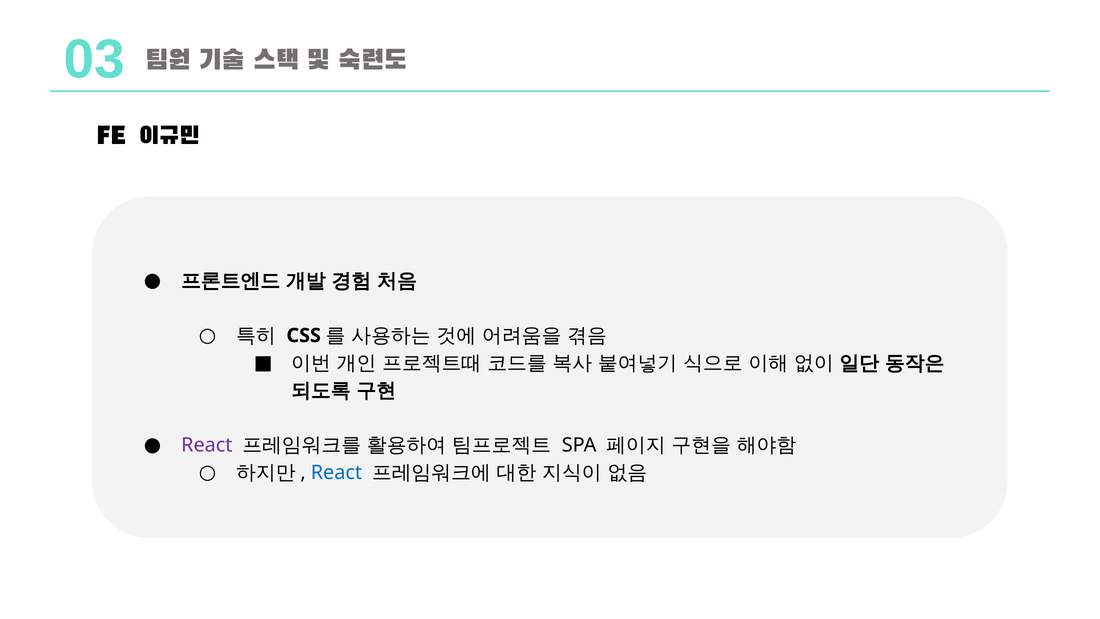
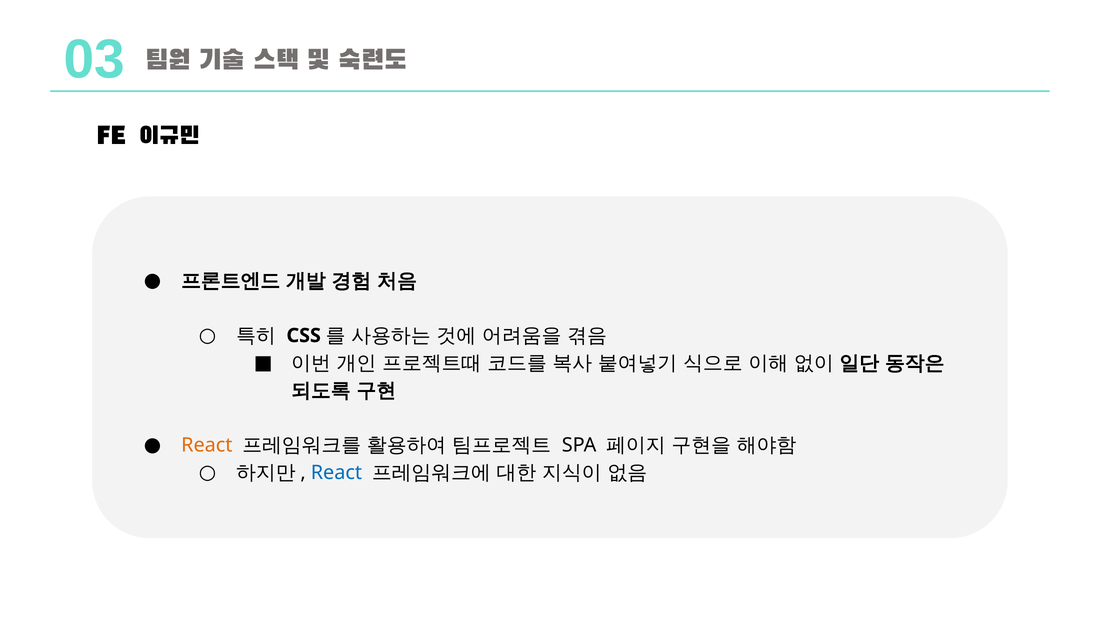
React colour: purple -> orange (207, 445)
